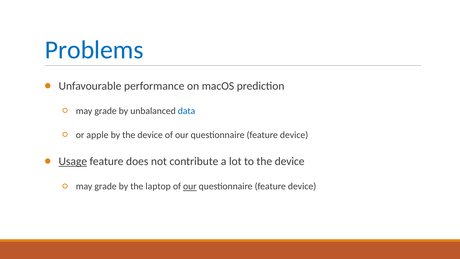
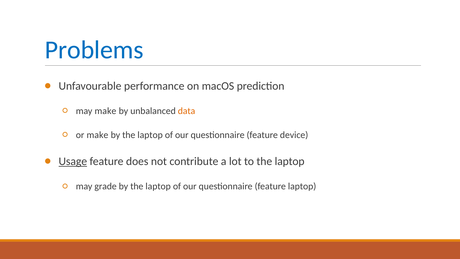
grade: grade -> make (105, 111)
data colour: blue -> orange (187, 111)
or apple: apple -> make (97, 135)
device: device -> laptop (150, 135)
to the device: device -> laptop (290, 161)
our underline: present -> none (190, 186)
device: device -> laptop (302, 186)
